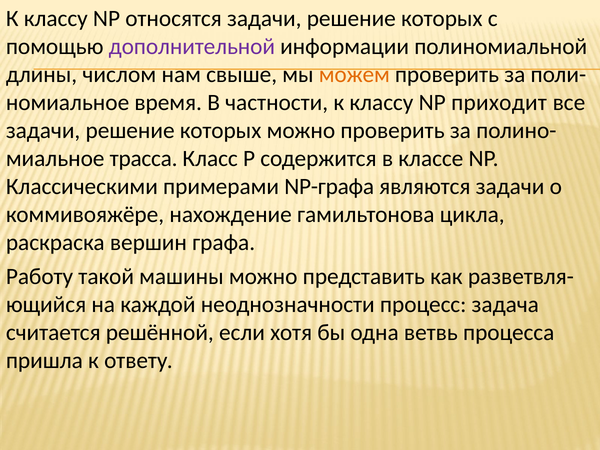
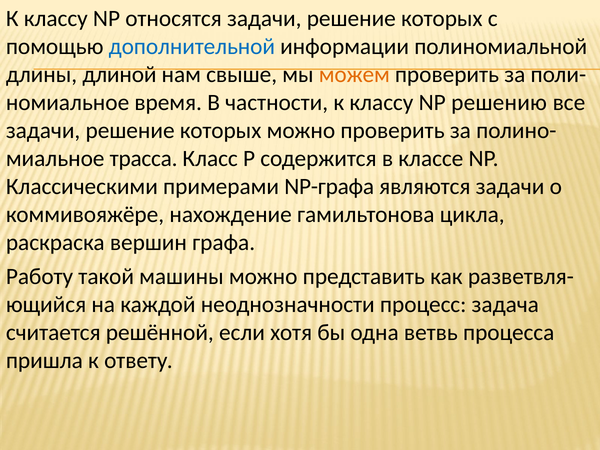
дополнительной colour: purple -> blue (192, 47)
числом: числом -> длиной (119, 75)
приходит: приходит -> решению (499, 103)
